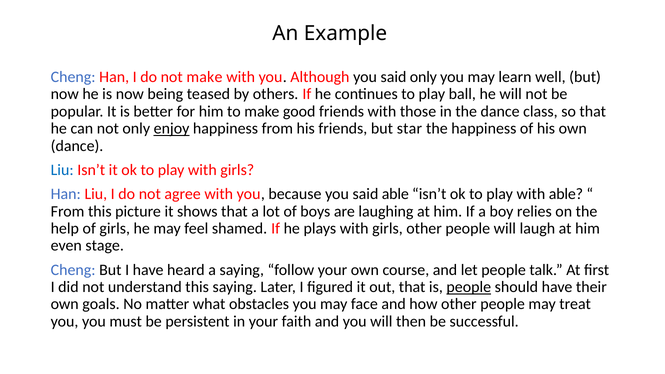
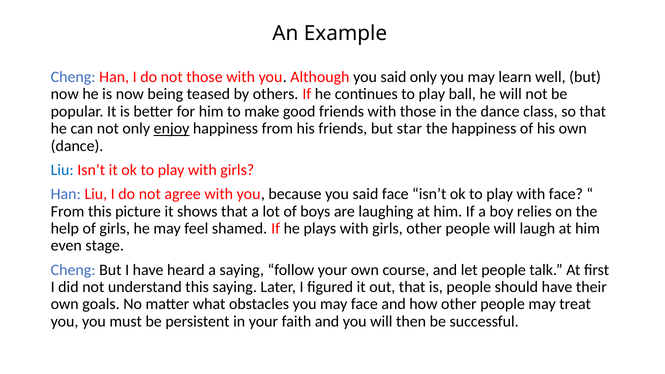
not make: make -> those (204, 77)
said able: able -> face (395, 194)
with able: able -> face (566, 194)
people underline: present -> none (469, 287)
